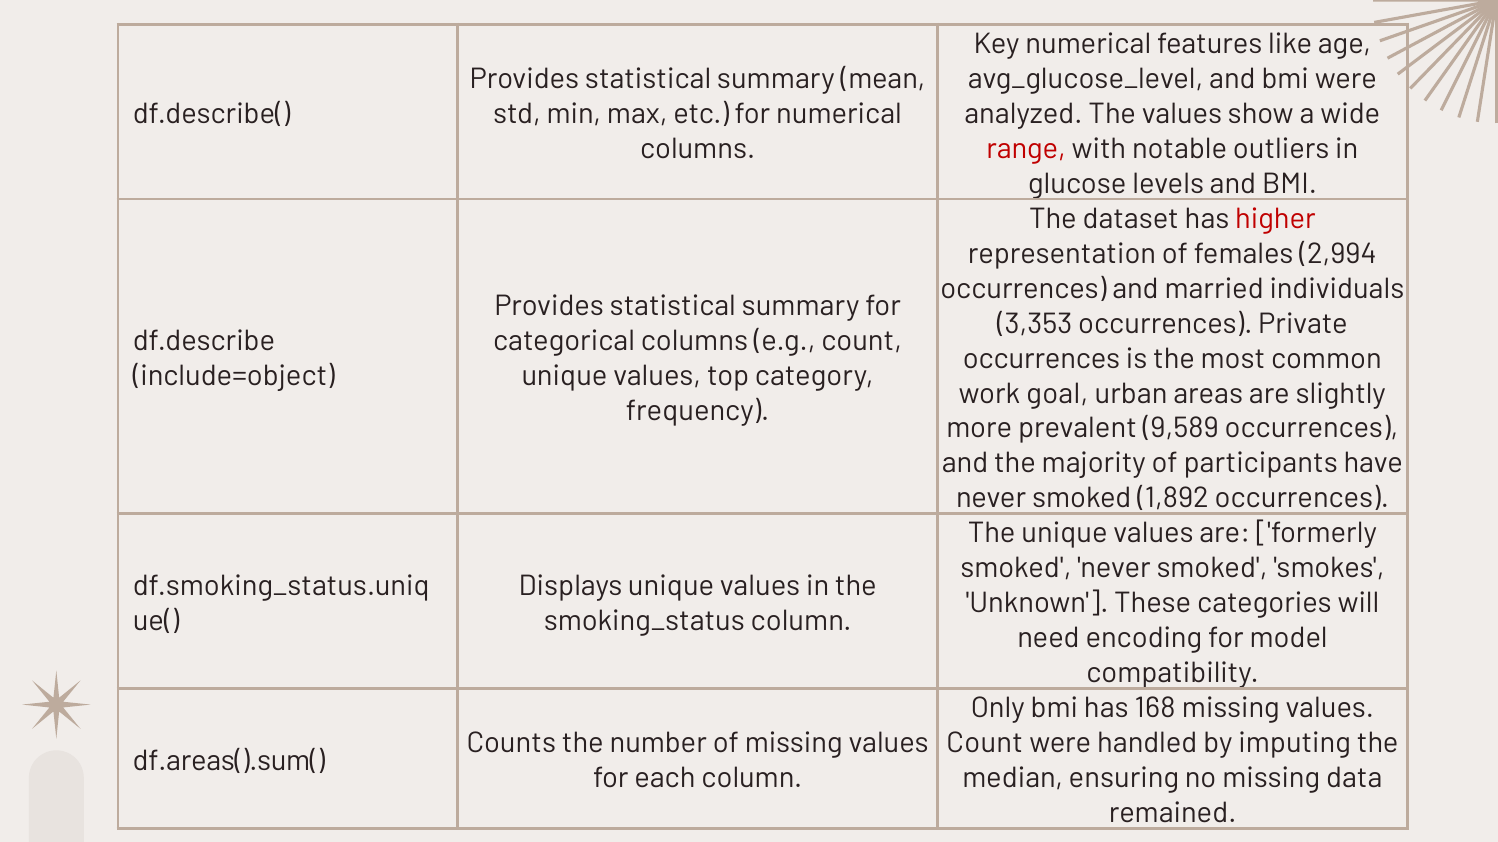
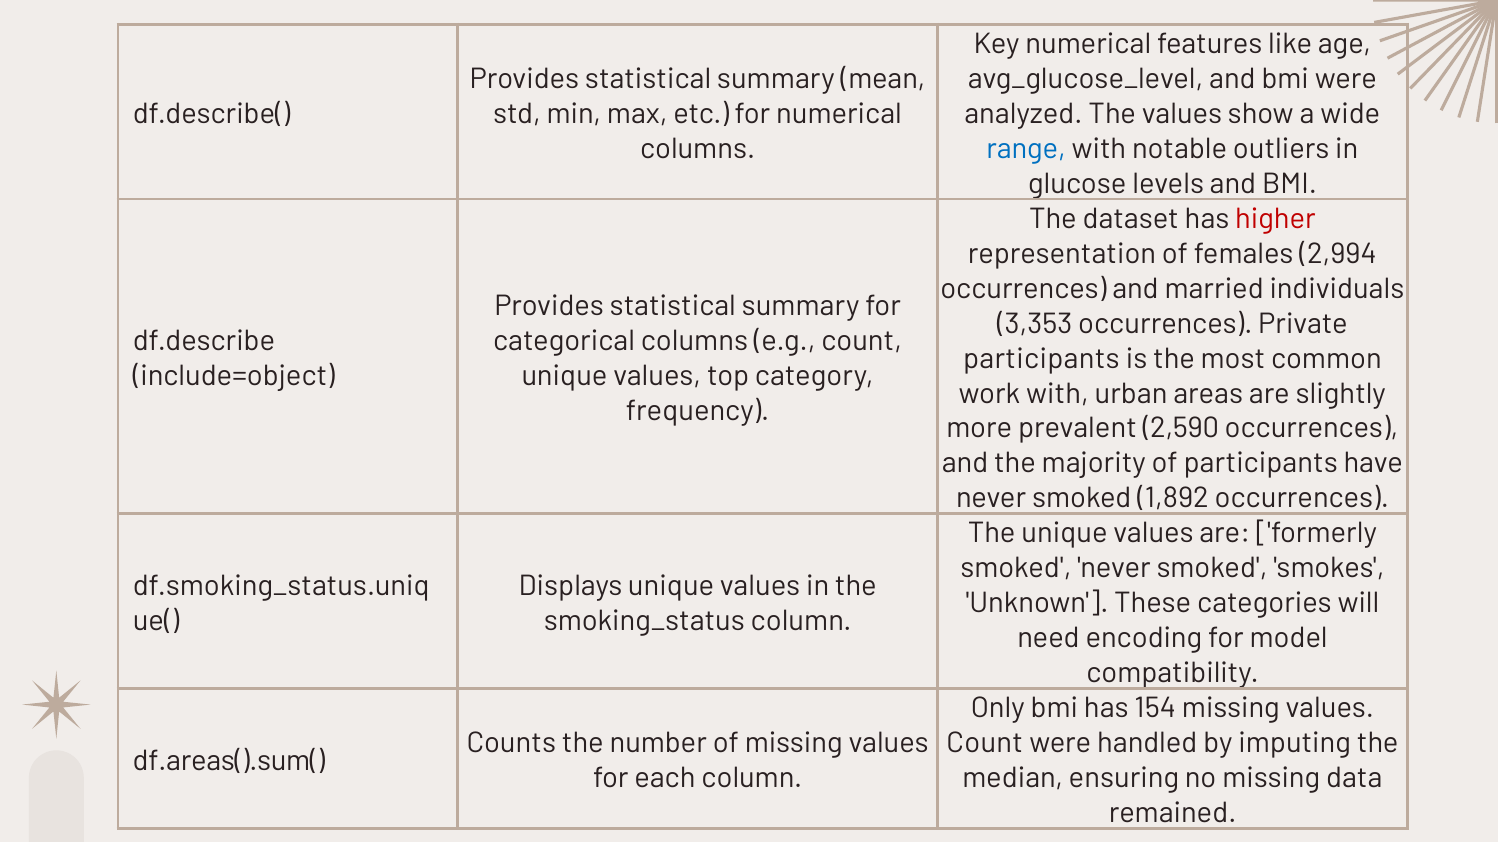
range colour: red -> blue (1026, 149)
occurrences: occurrences -> participants (1041, 359)
work goal: goal -> with (1057, 394)
9,589: 9,589 -> 2,590 (1181, 429)
168: 168 -> 154 (1155, 709)
